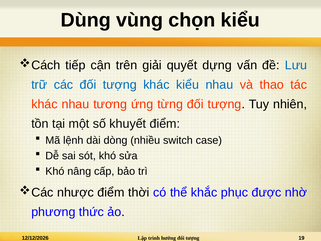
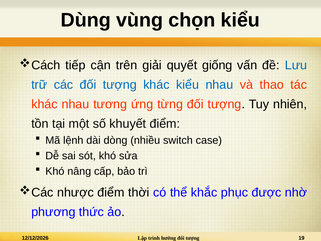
dựng: dựng -> giống (217, 65)
